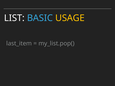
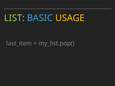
LIST colour: white -> light green (14, 18)
